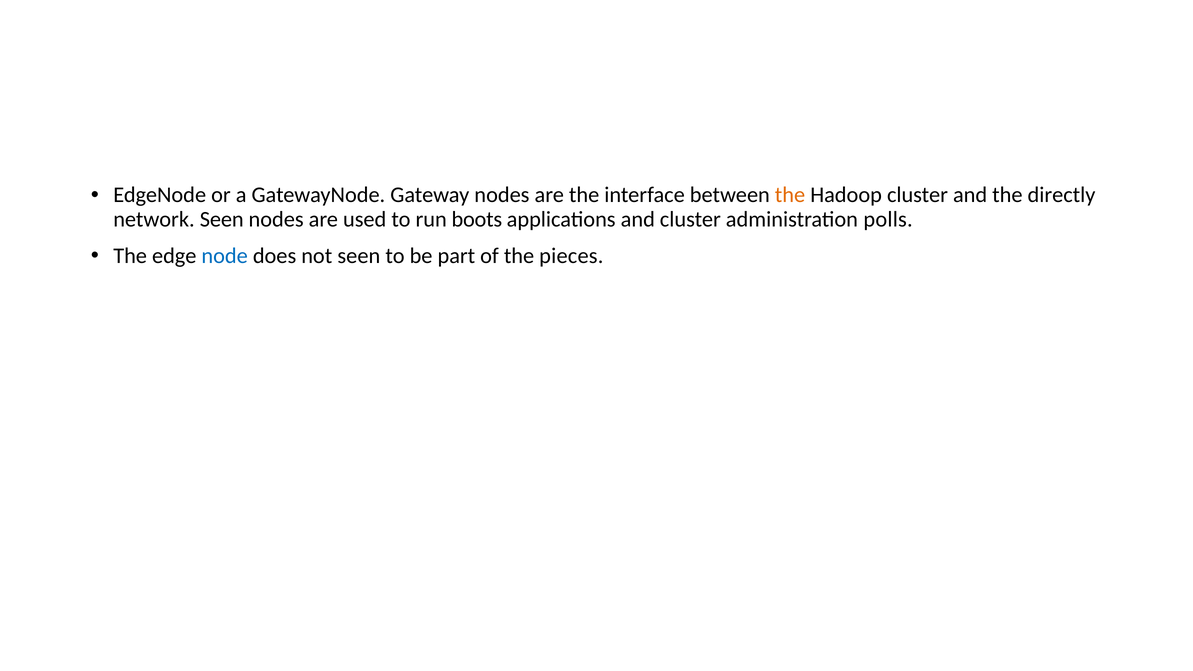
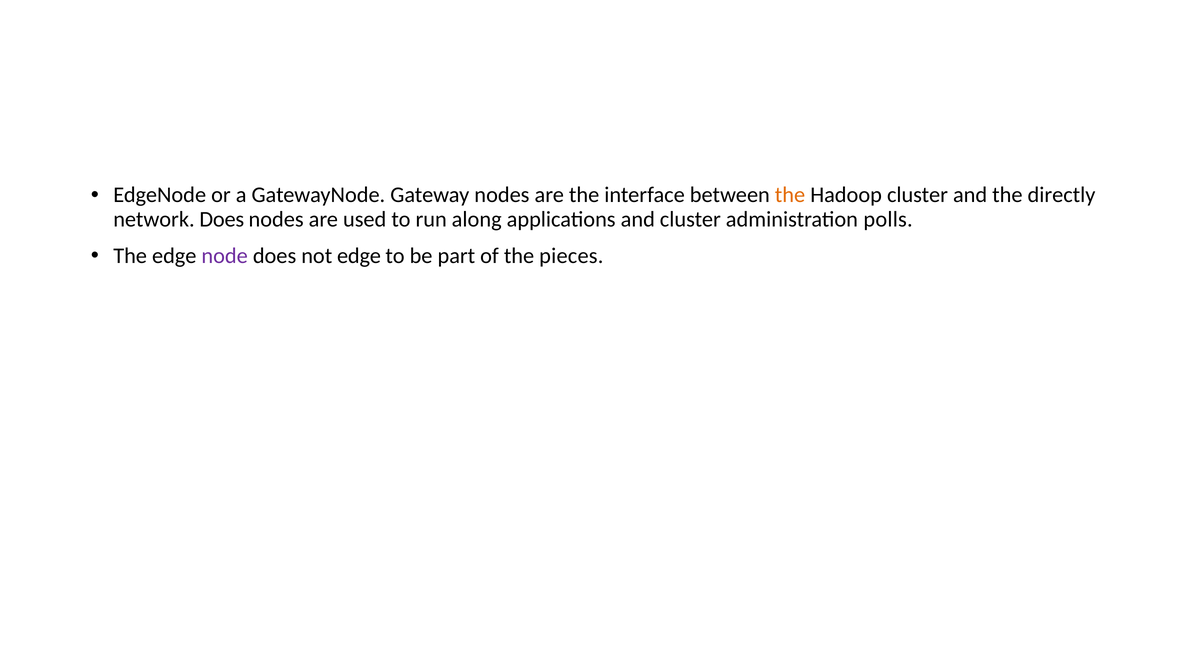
network Seen: Seen -> Does (222, 219)
boots: boots -> along (477, 219)
node colour: blue -> purple (225, 256)
not seen: seen -> edge (359, 256)
